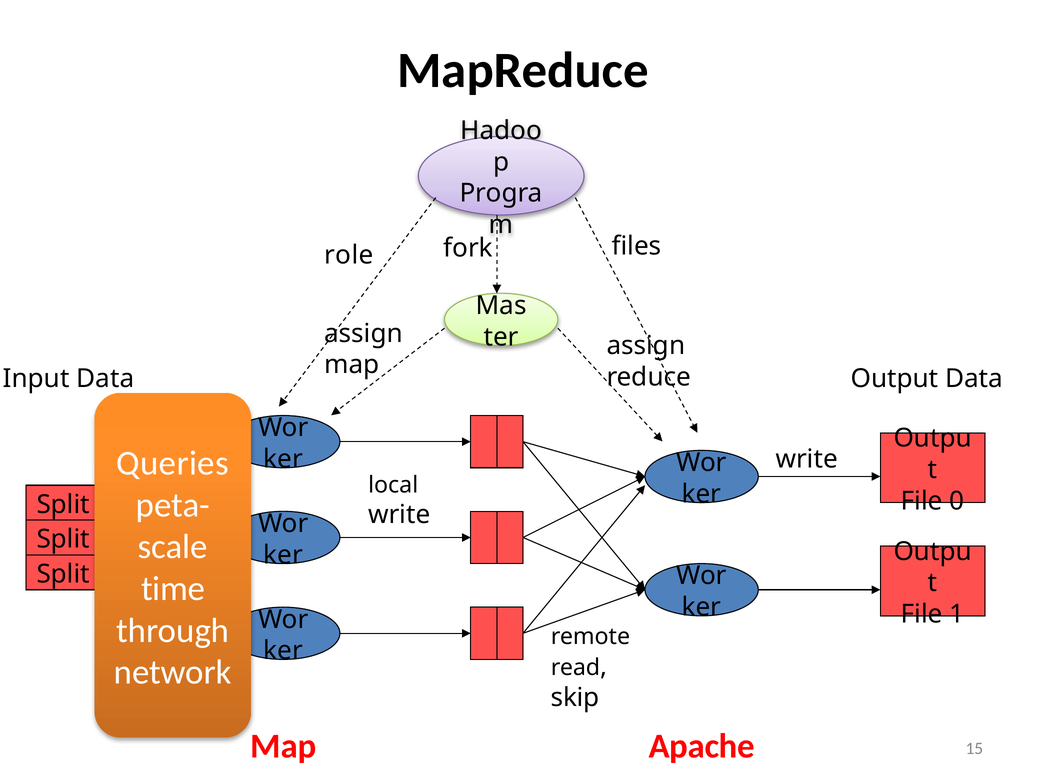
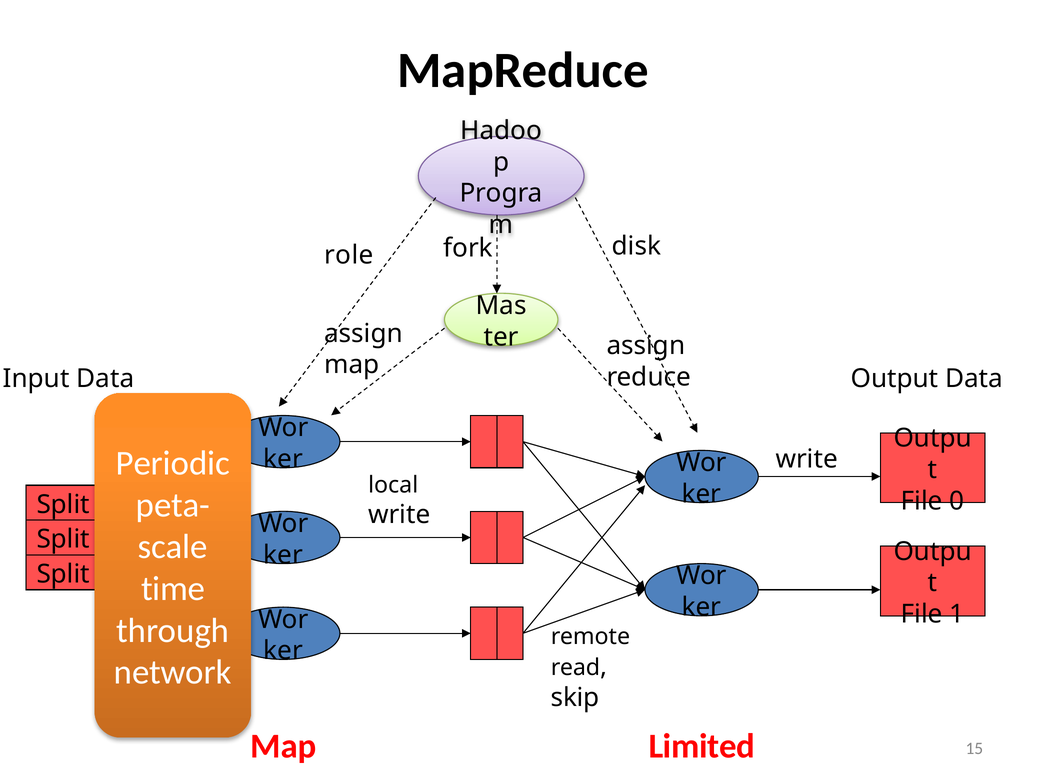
files: files -> disk (637, 247)
Queries: Queries -> Periodic (173, 464)
Apache: Apache -> Limited (702, 747)
